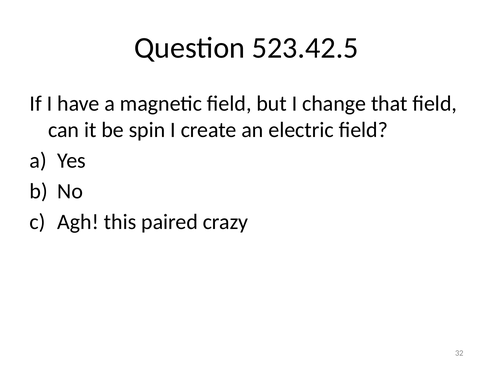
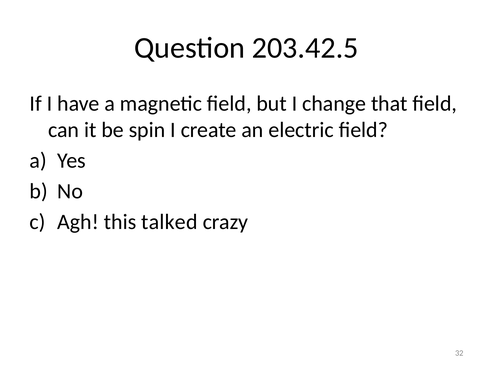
523.42.5: 523.42.5 -> 203.42.5 (305, 48)
paired: paired -> talked (169, 222)
